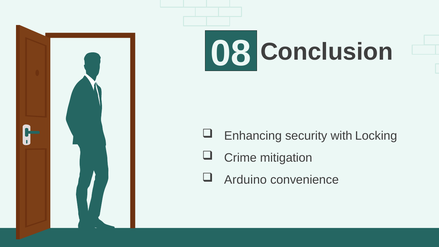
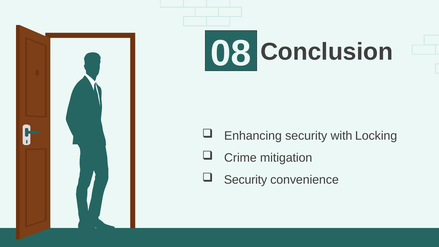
Arduino: Arduino -> Security (246, 180)
